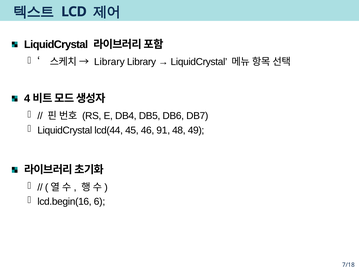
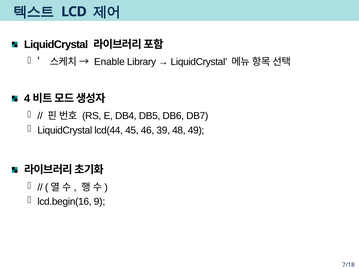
Library: Library -> Enable (109, 62)
91: 91 -> 39 (163, 130)
6: 6 -> 9 (100, 202)
